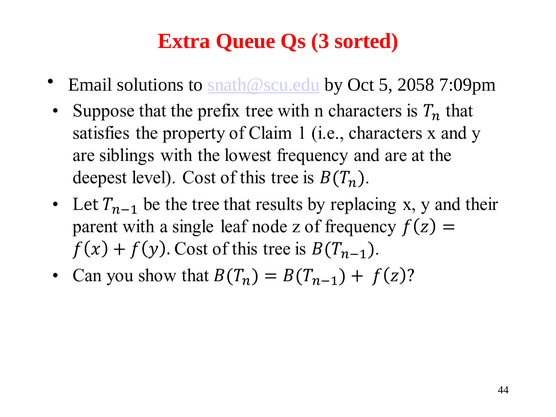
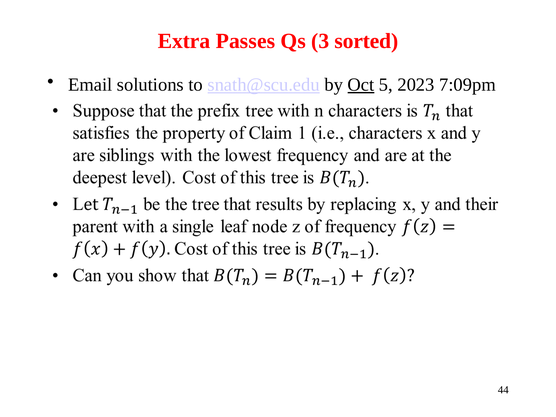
Queue: Queue -> Passes (245, 41)
Oct underline: none -> present (361, 85)
2058: 2058 -> 2023 (416, 85)
